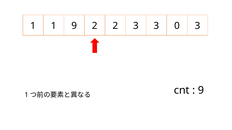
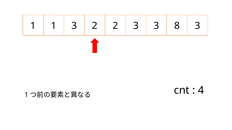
1 9: 9 -> 3 (74, 26)
0: 0 -> 8 (177, 26)
9: 9 -> 4 (201, 91)
